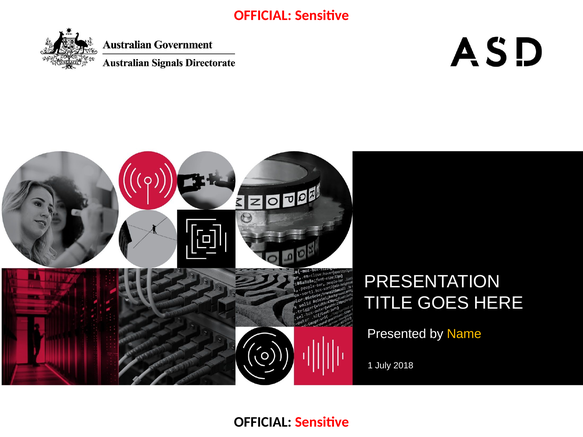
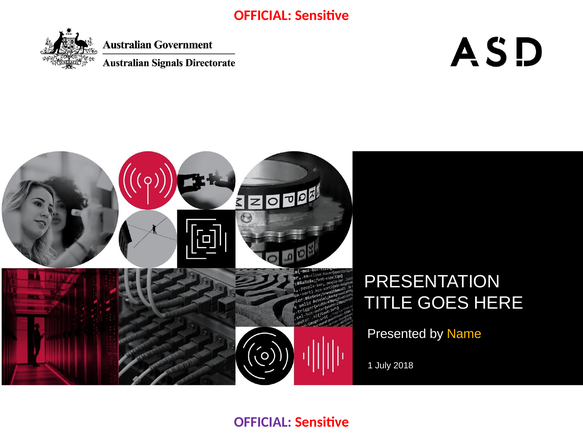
OFFICIAL colour: black -> purple (263, 422)
